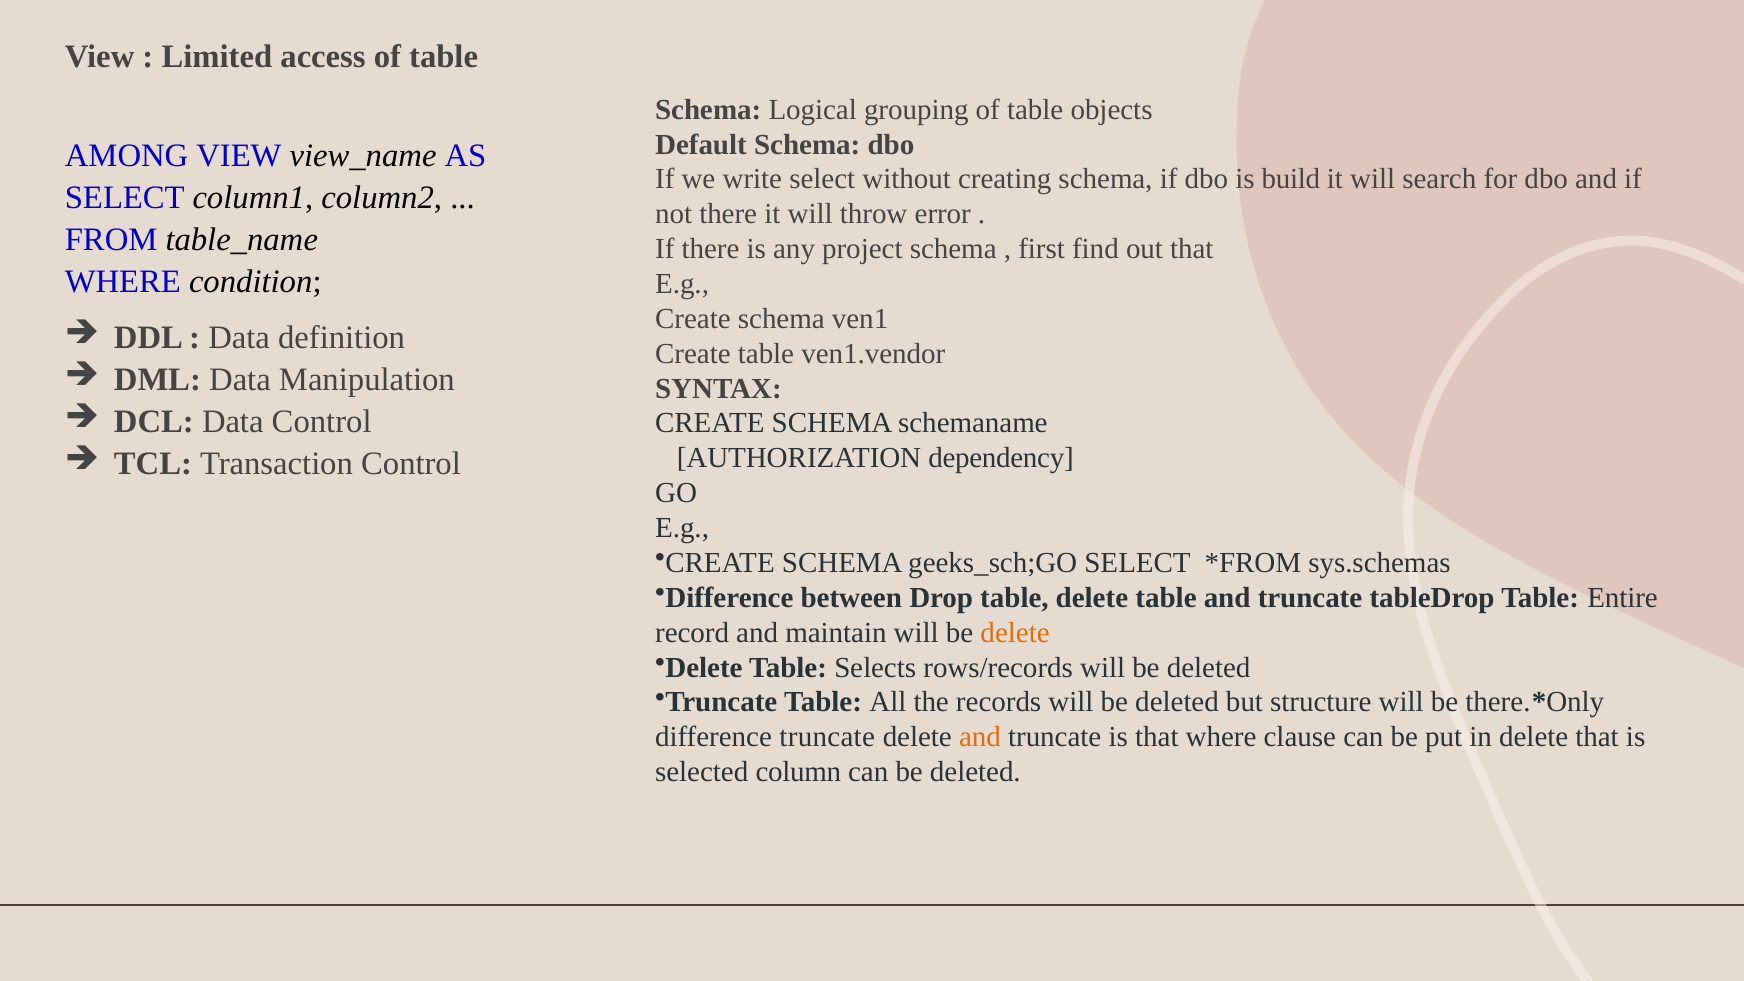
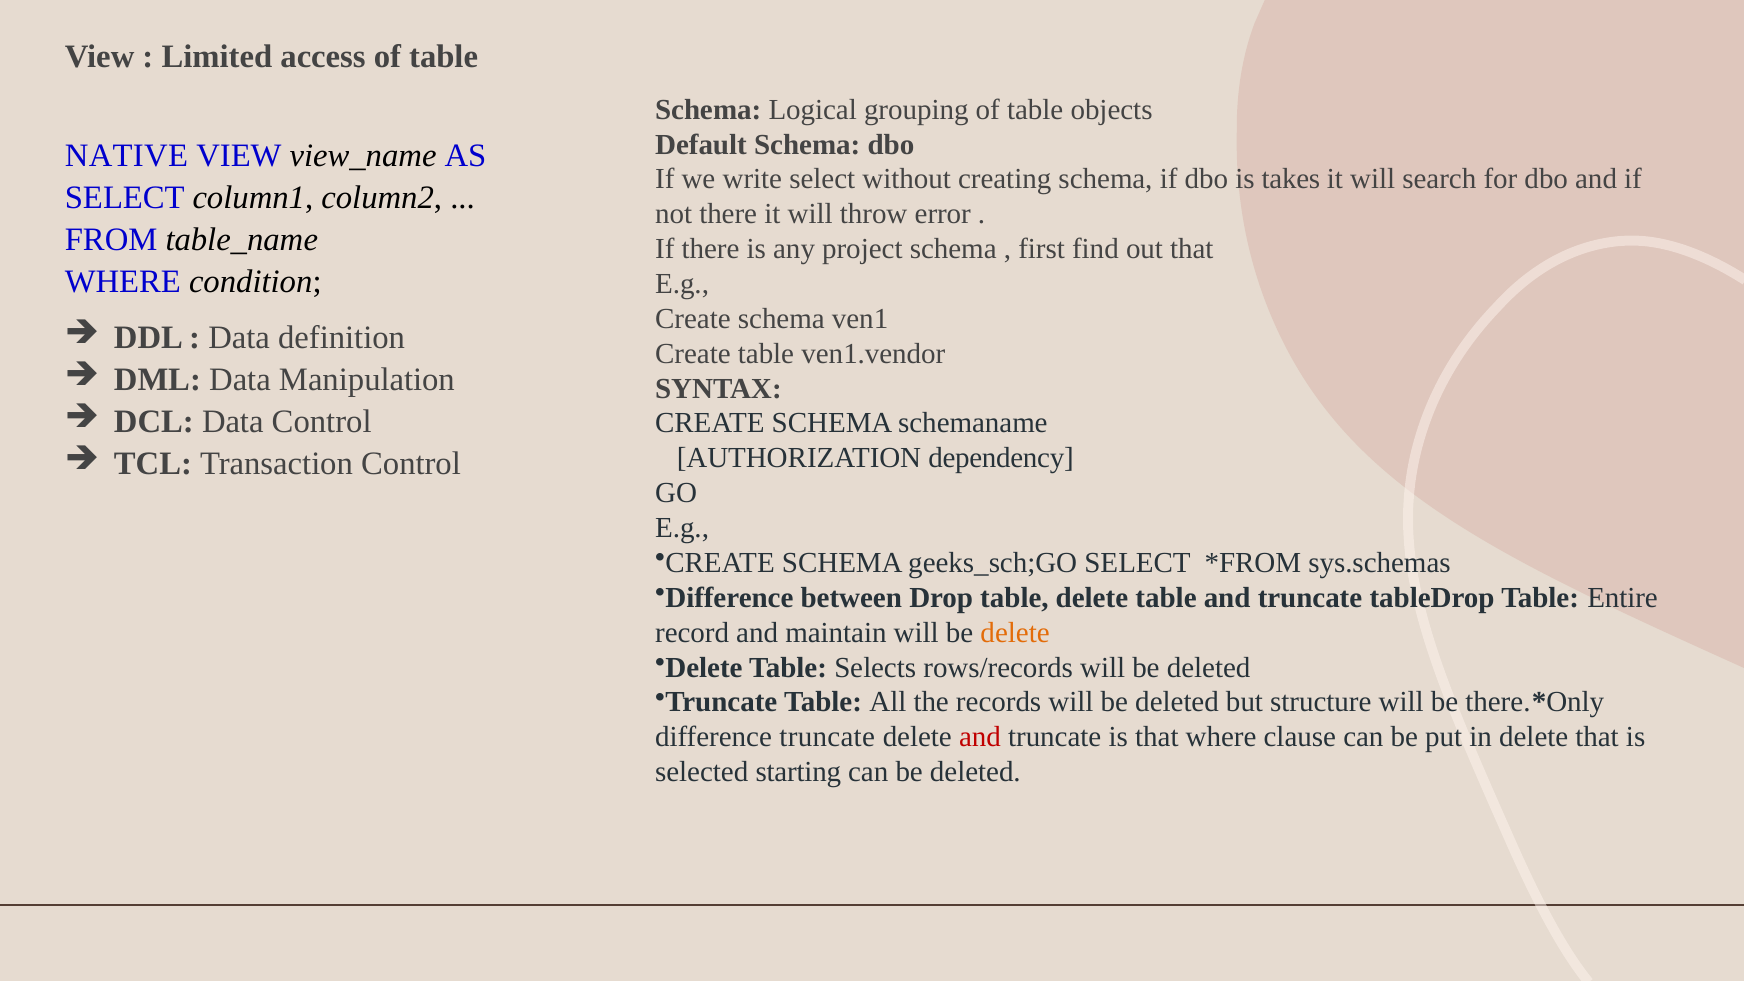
AMONG: AMONG -> NATIVE (126, 156)
build: build -> takes (1291, 179)
and colour: orange -> red (980, 737)
column: column -> starting (798, 772)
